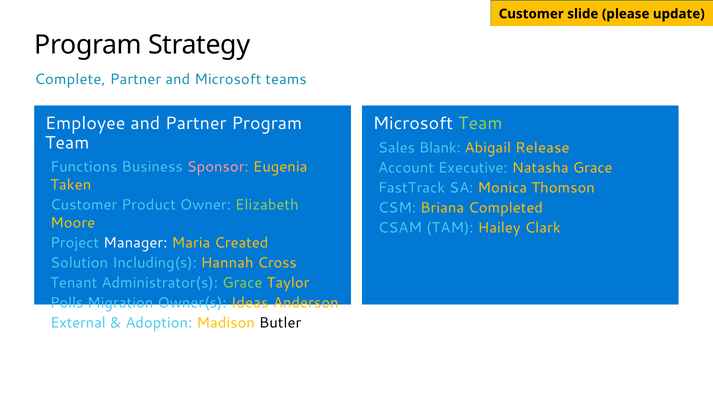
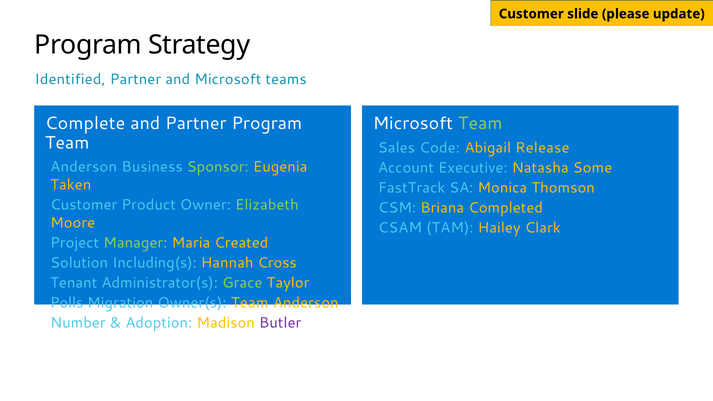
Complete: Complete -> Identified (70, 79)
Employee: Employee -> Complete (85, 124)
Blank: Blank -> Code (440, 148)
Functions: Functions -> Anderson (84, 167)
Sponsor colour: pink -> light green (218, 167)
Natasha Grace: Grace -> Some (593, 168)
Manager colour: white -> light green (135, 243)
Owner(s Ideas: Ideas -> Team (250, 303)
External: External -> Number (78, 323)
Butler colour: black -> purple (280, 323)
